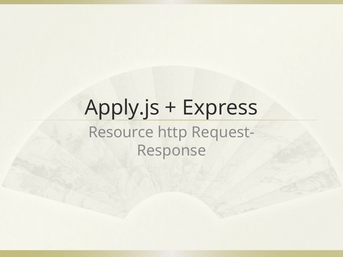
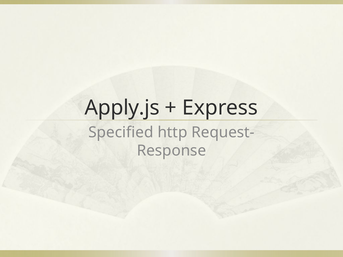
Resource: Resource -> Specified (121, 132)
